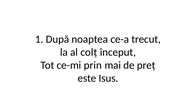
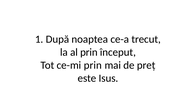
al colț: colț -> prin (89, 52)
